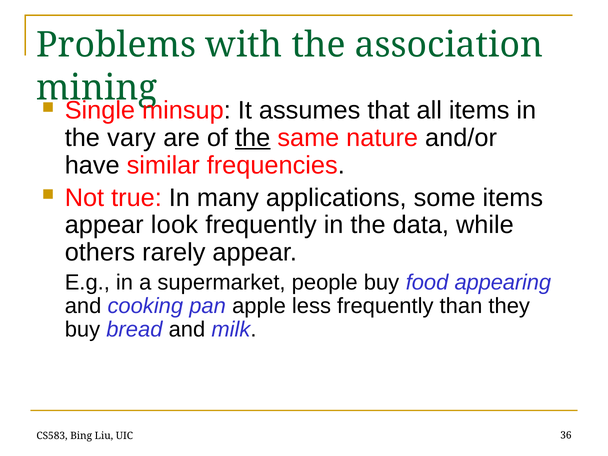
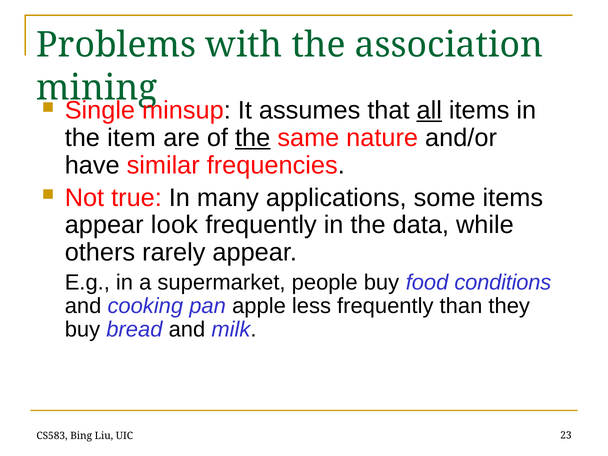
all underline: none -> present (429, 111)
vary: vary -> item (131, 138)
appearing: appearing -> conditions (503, 282)
36: 36 -> 23 (566, 435)
